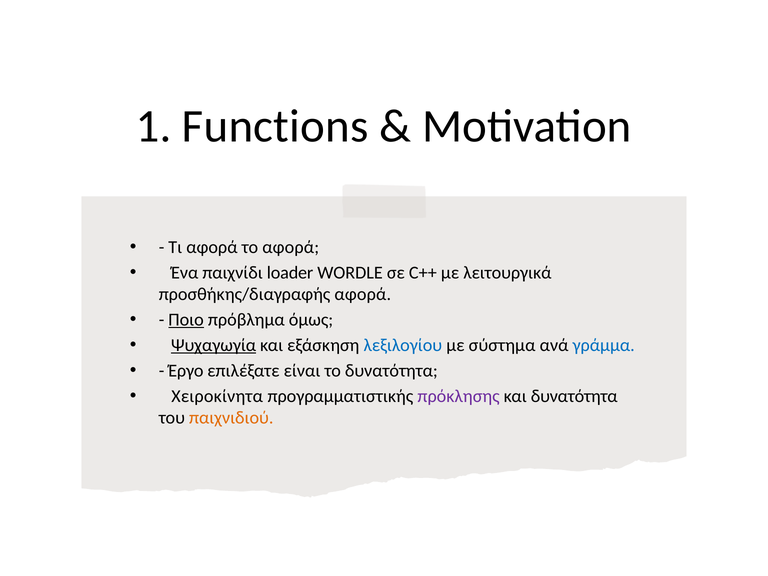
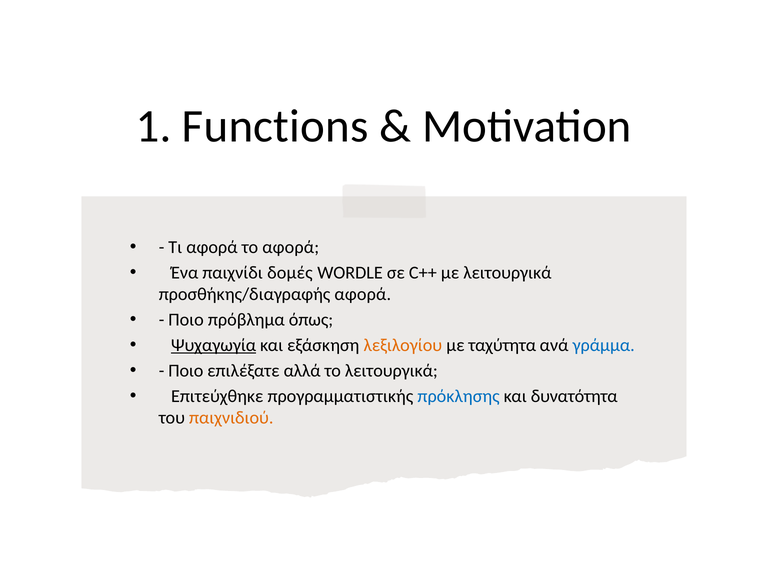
loader: loader -> δομές (290, 273)
Ποιο underline: present -> none (186, 320)
όμως: όμως -> όπως (311, 320)
λεξιλογίου colour: blue -> orange (403, 345)
σύστημα: σύστημα -> ταχύτητα (502, 345)
Έργο: Έργο -> Ποιο (186, 371)
είναι: είναι -> αλλά (302, 371)
το δυνατότητα: δυνατότητα -> λειτουργικά (391, 371)
Χειροκίνητα: Χειροκίνητα -> Επιτεύχθηκε (217, 396)
πρόκλησης colour: purple -> blue (459, 396)
